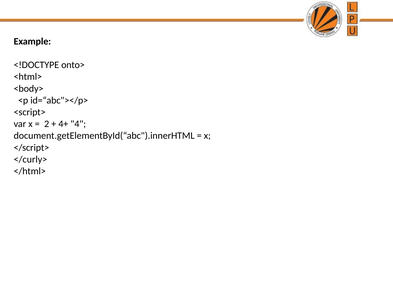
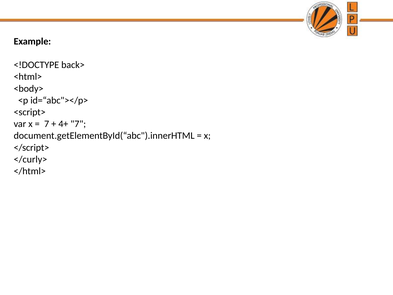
onto>: onto> -> back> (73, 65)
2: 2 -> 7 (47, 124)
4+ 4: 4 -> 7 (78, 124)
